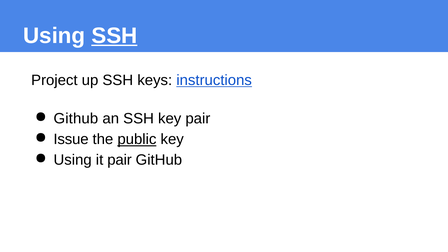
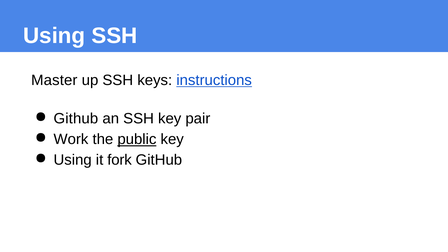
SSH underline: present -> none (114, 36)
Project: Project -> Master (54, 80)
Issue: Issue -> Work (71, 139)
it pair: pair -> fork (120, 160)
